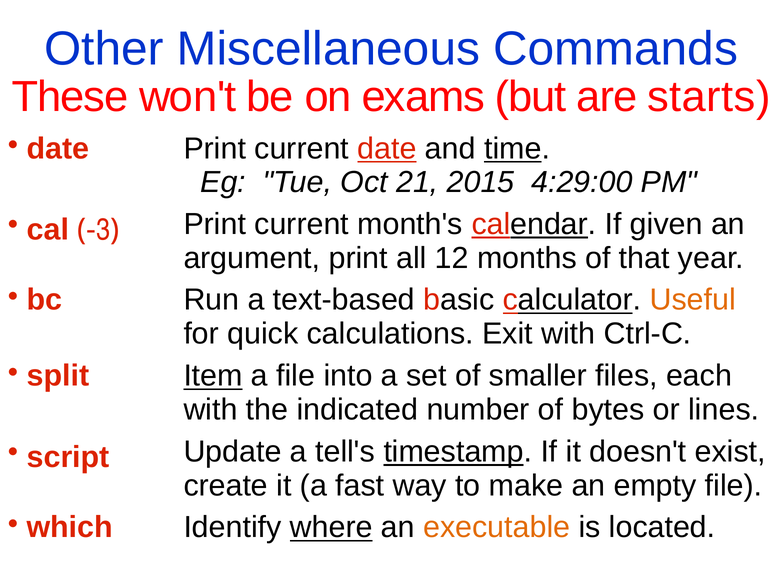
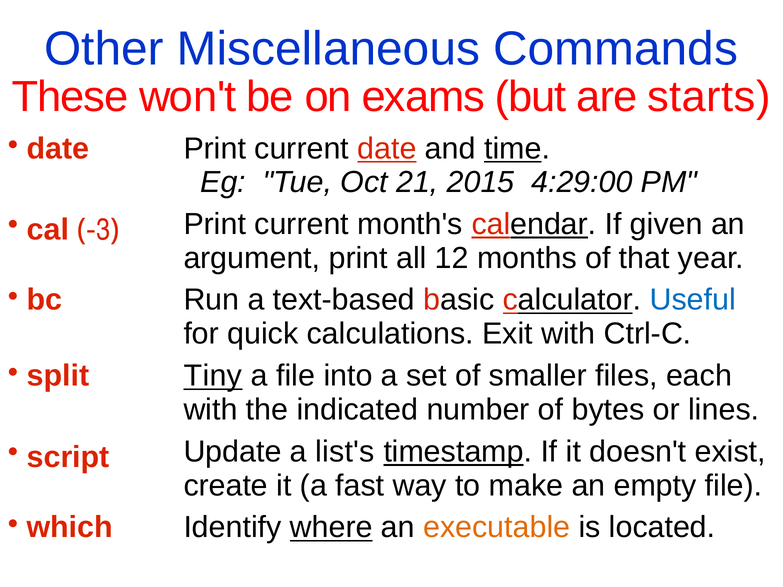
Useful colour: orange -> blue (693, 300)
Item: Item -> Tiny (213, 376)
tell's: tell's -> list's (345, 452)
